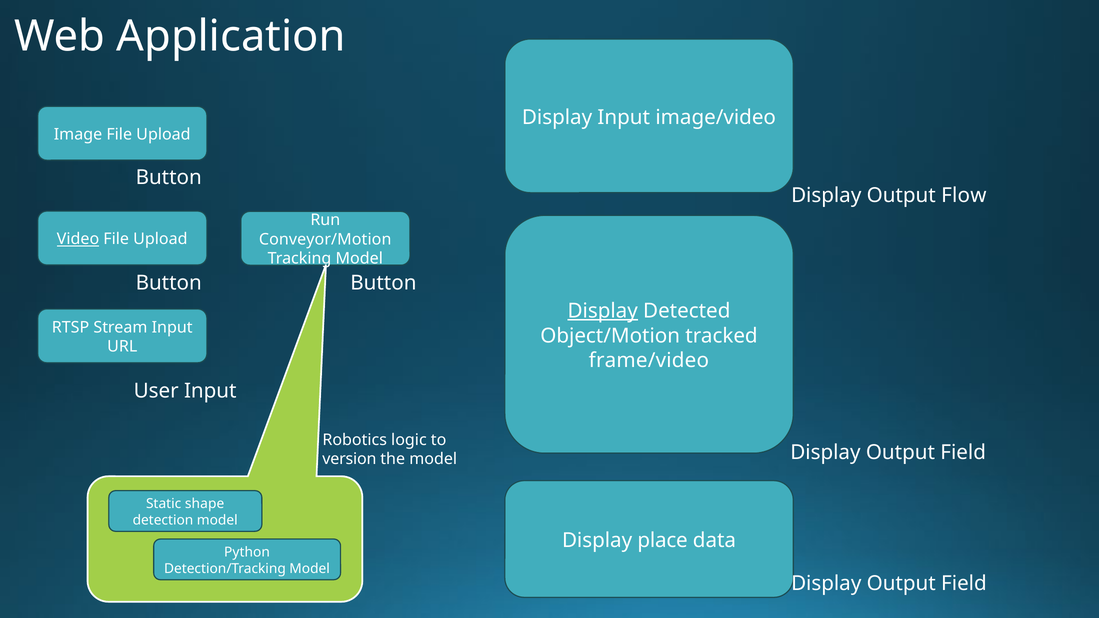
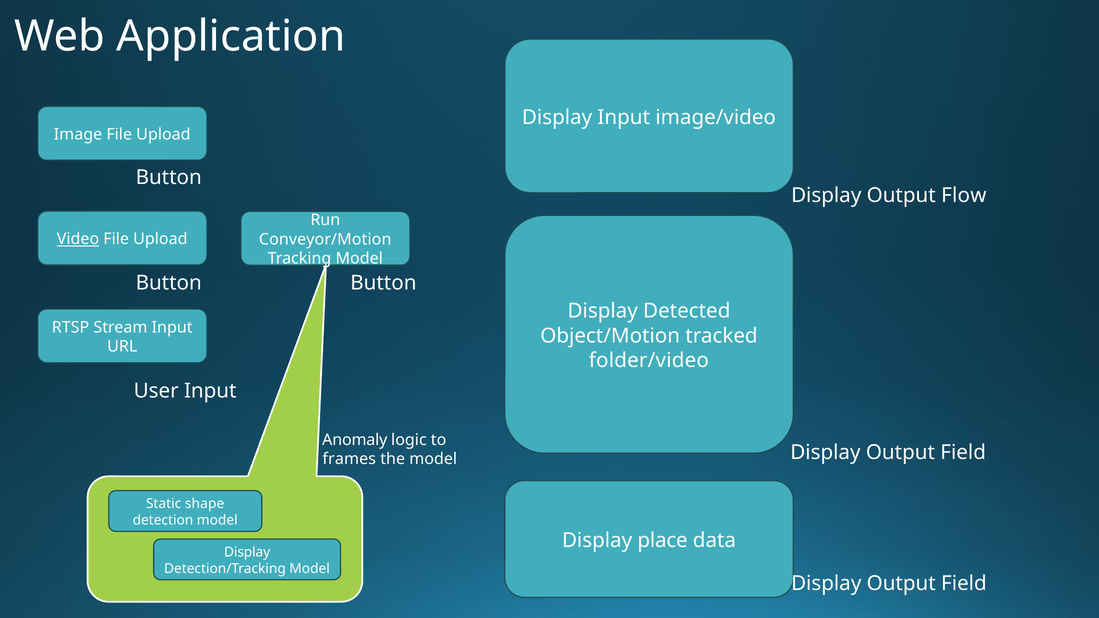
Display underline: present -> none (603, 311)
frame/video: frame/video -> folder/video (649, 361)
Robotics: Robotics -> Anomaly (355, 440)
version: version -> frames (349, 459)
Python: Python -> Display (247, 552)
